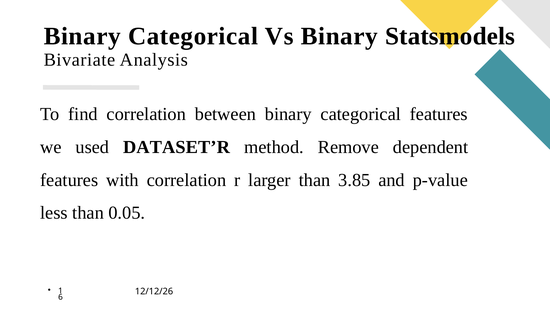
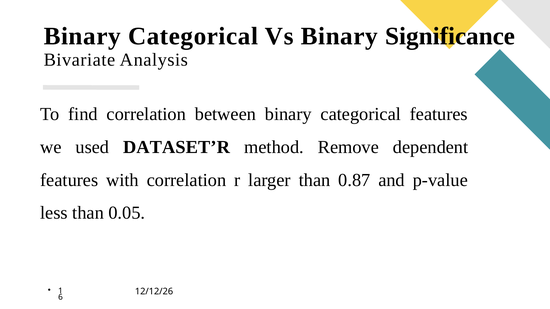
Statsmodels: Statsmodels -> Significance (450, 36)
3.85: 3.85 -> 0.87 (354, 180)
